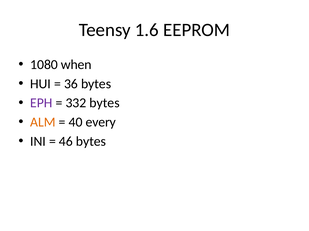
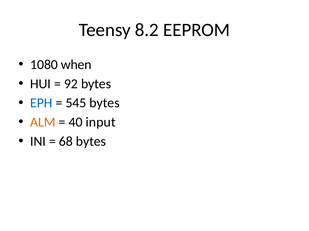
1.6: 1.6 -> 8.2 (147, 30)
36: 36 -> 92 (71, 84)
EPH colour: purple -> blue (41, 103)
332: 332 -> 545 (76, 103)
every: every -> input (101, 123)
46: 46 -> 68 (66, 142)
